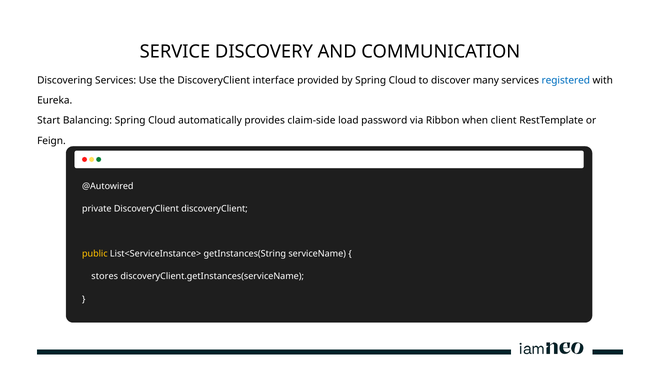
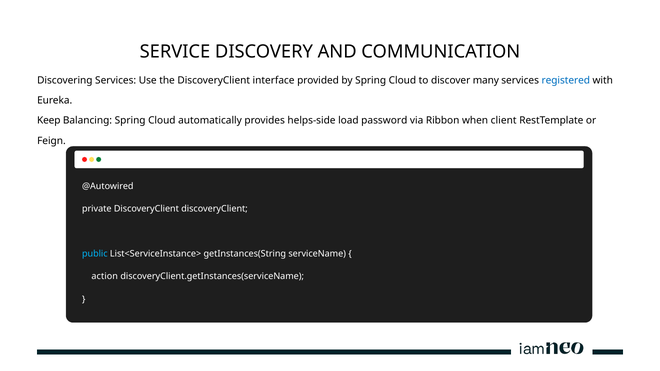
Start: Start -> Keep (49, 121)
claim-side: claim-side -> helps-side (312, 121)
public colour: yellow -> light blue (95, 254)
stores: stores -> action (105, 277)
